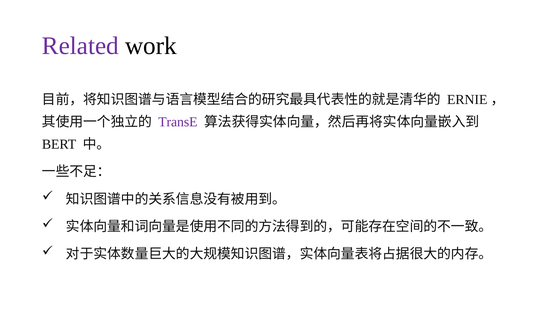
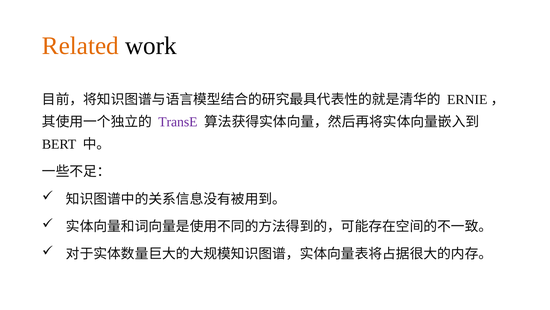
Related colour: purple -> orange (80, 46)
